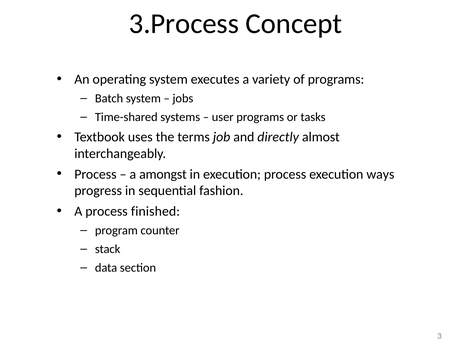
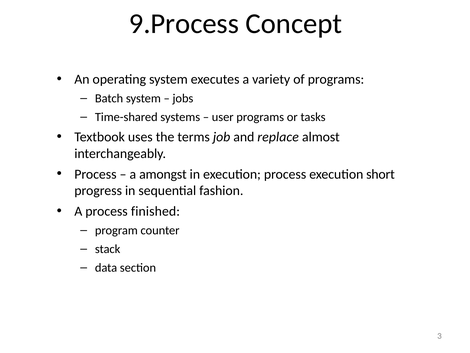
3.Process: 3.Process -> 9.Process (184, 24)
directly: directly -> replace (278, 137)
ways: ways -> short (380, 174)
